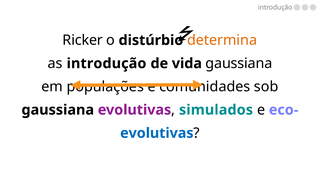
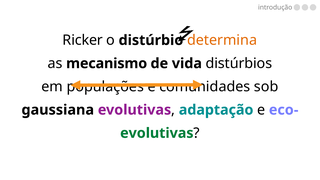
as introdução: introdução -> mecanismo (107, 63)
vida gaussiana: gaussiana -> distúrbios (239, 63)
simulados: simulados -> adaptação (216, 110)
evolutivas colour: blue -> green (157, 133)
